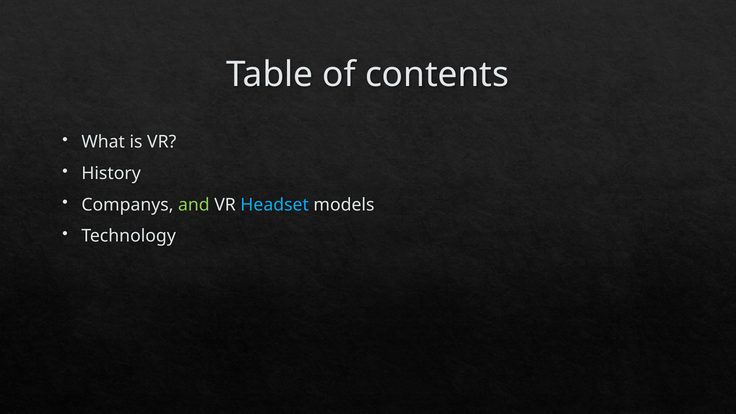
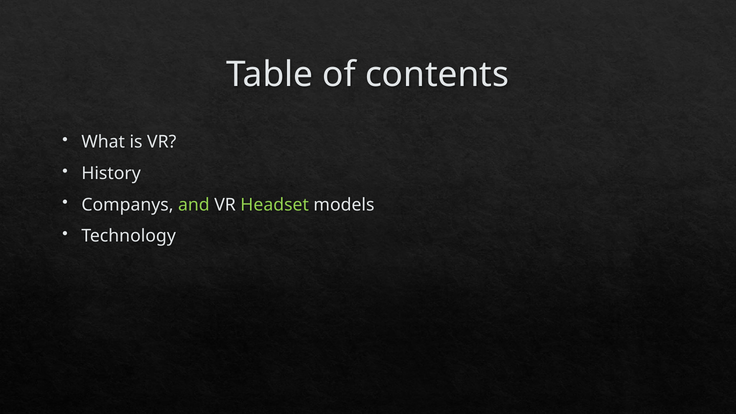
Headset colour: light blue -> light green (275, 205)
